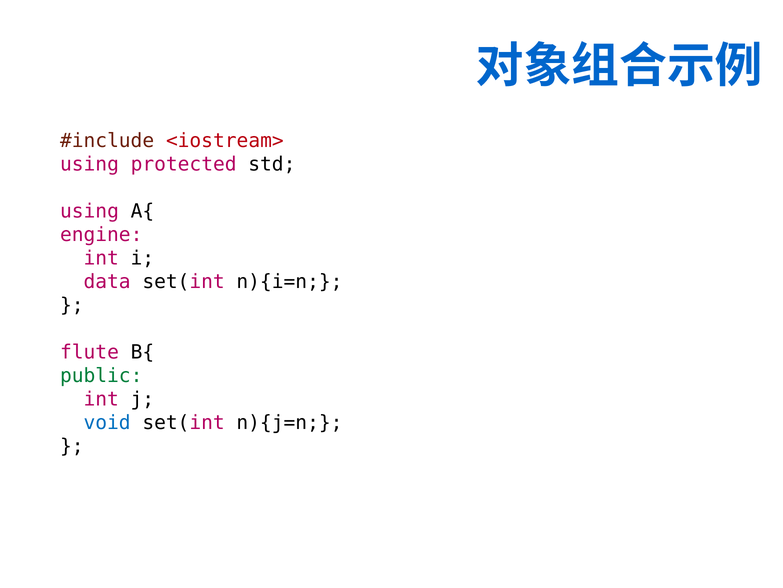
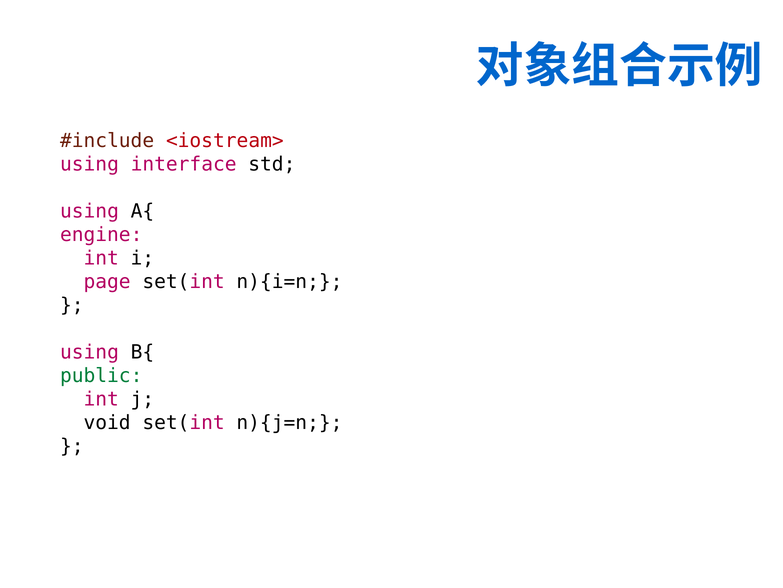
protected: protected -> interface (184, 164)
data: data -> page (107, 281)
flute: flute -> using (89, 352)
void colour: blue -> black (107, 422)
